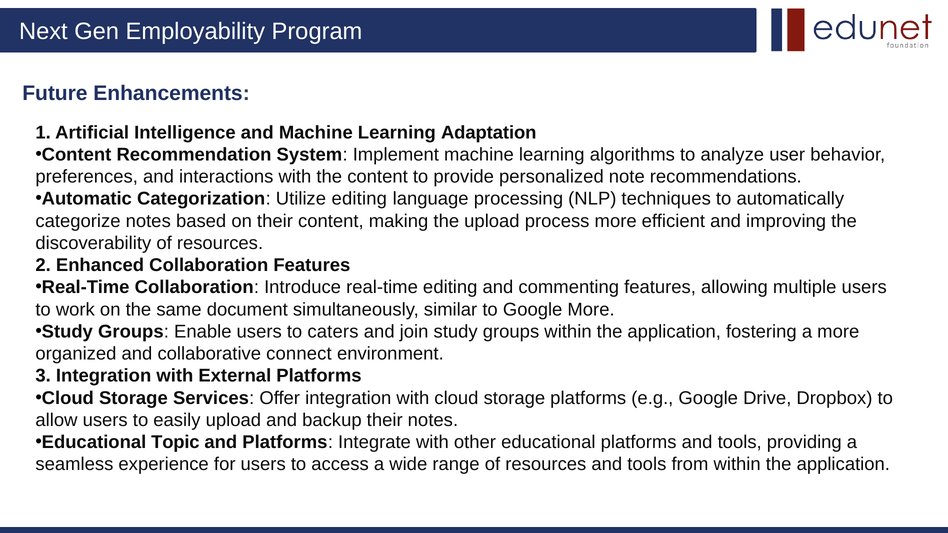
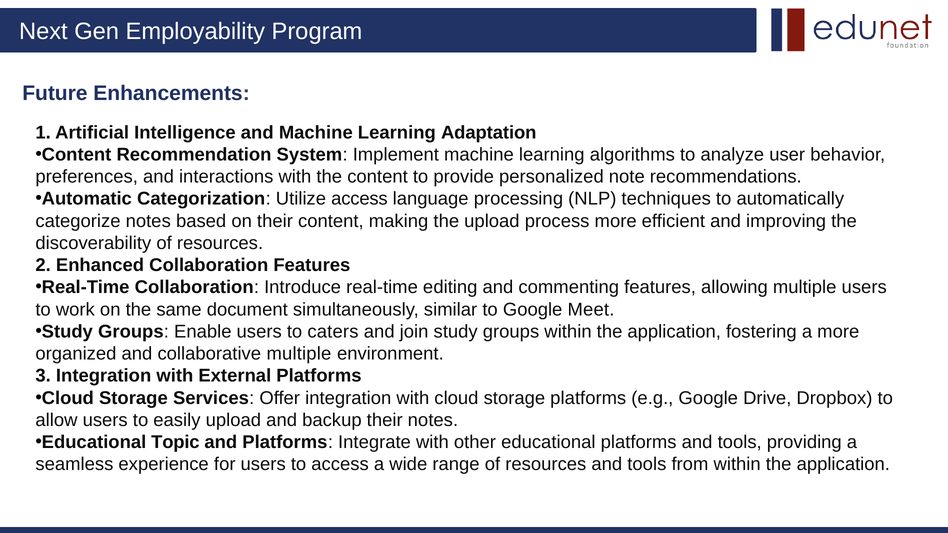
Utilize editing: editing -> access (359, 199)
Google More: More -> Meet (591, 310)
collaborative connect: connect -> multiple (299, 354)
